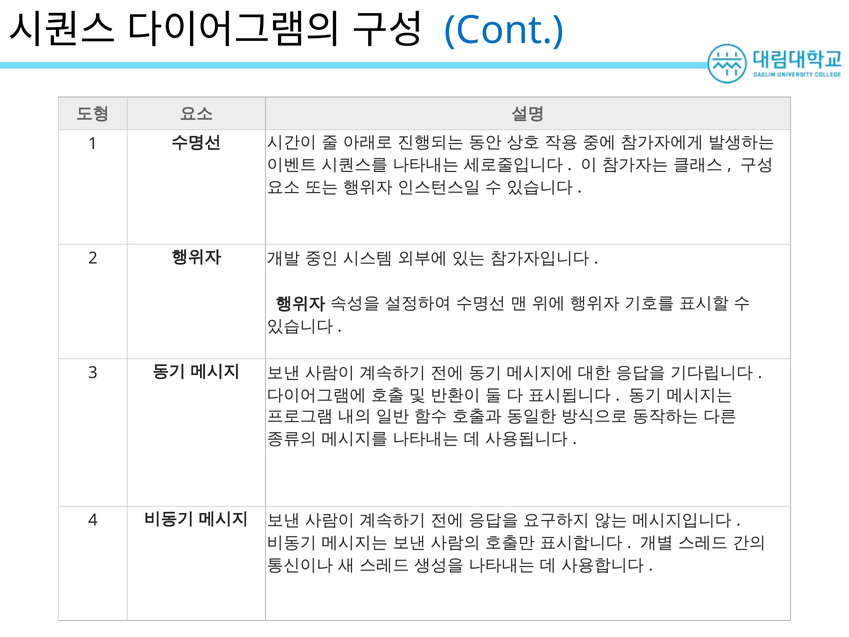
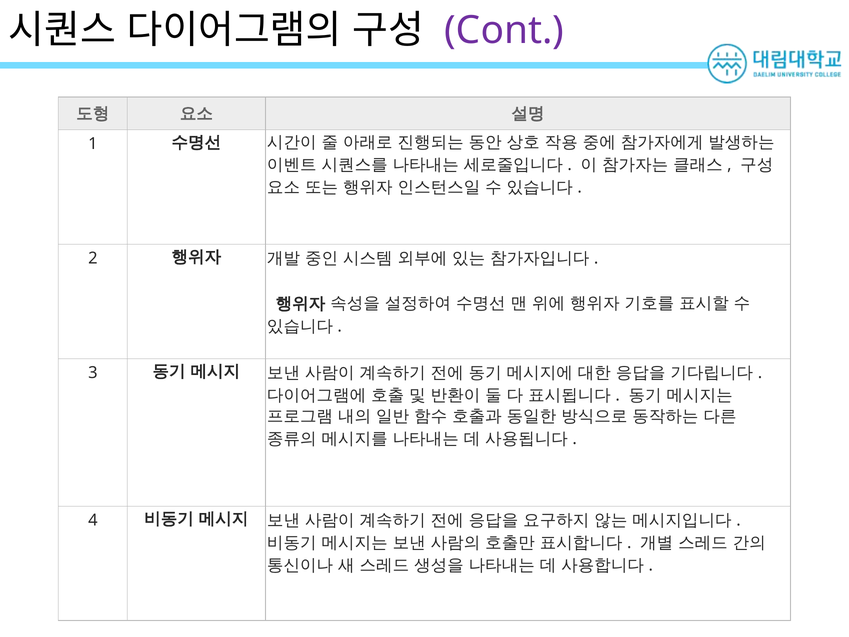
Cont colour: blue -> purple (504, 30)
